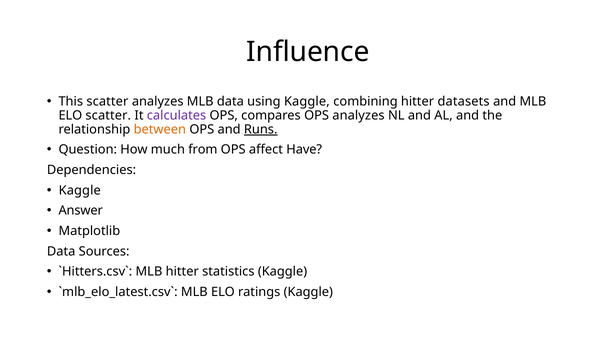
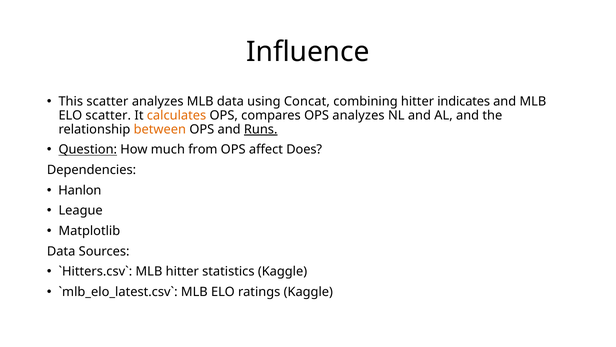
using Kaggle: Kaggle -> Concat (307, 101)
datasets: datasets -> indicates (464, 101)
calculates colour: purple -> orange (177, 115)
Question underline: none -> present (88, 149)
Have: Have -> Does (304, 149)
Kaggle: Kaggle -> Hanlon (80, 190)
Answer: Answer -> League (81, 210)
